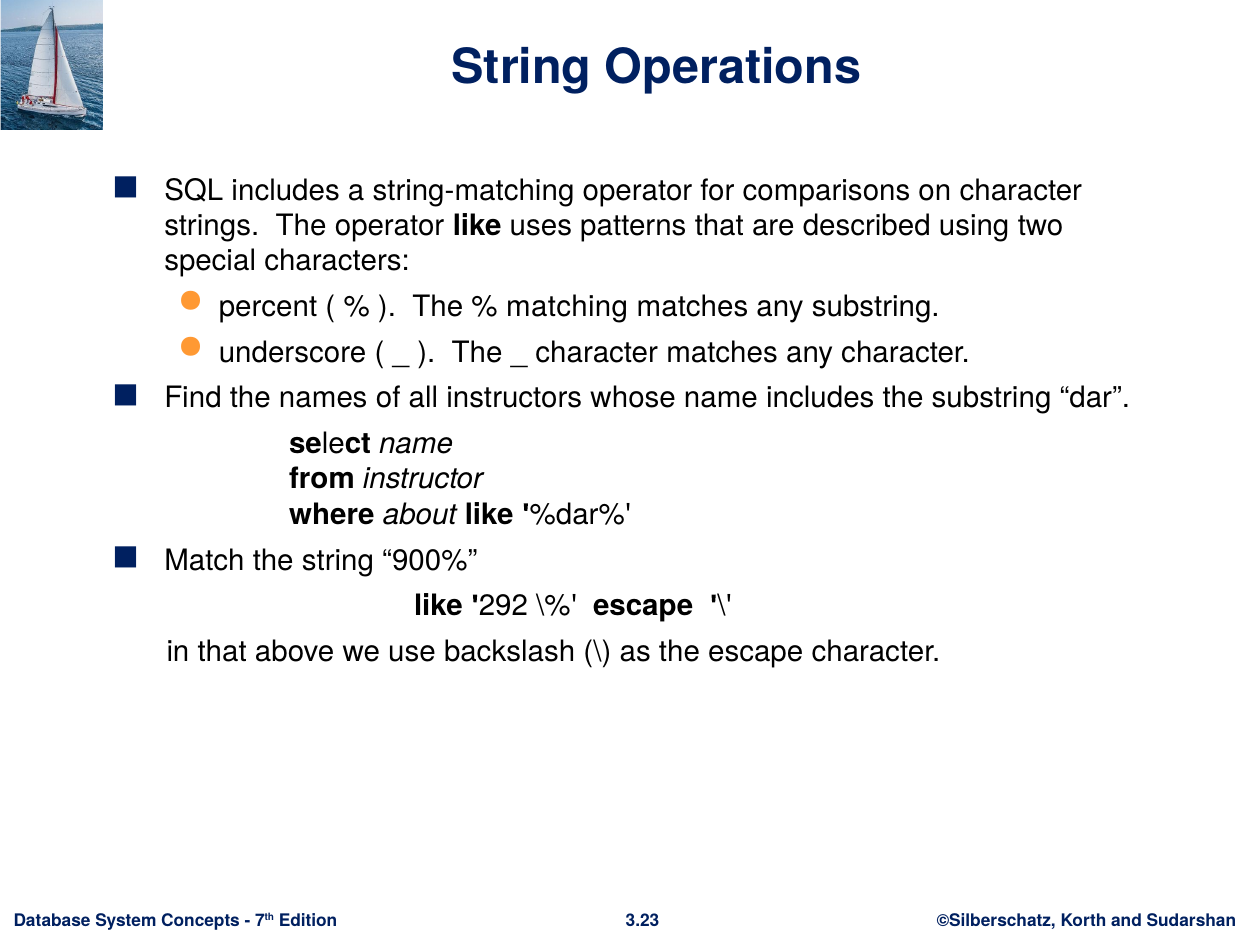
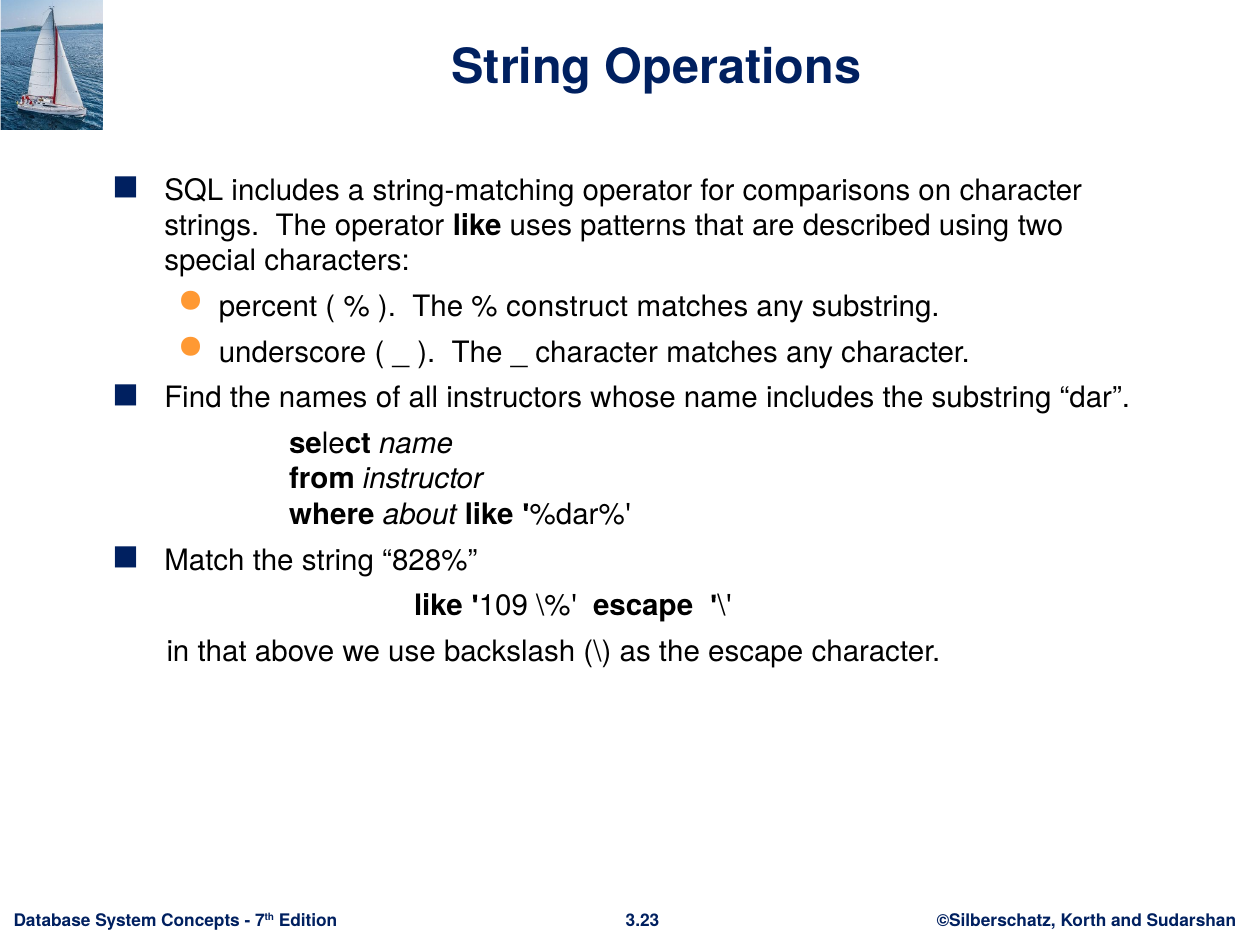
matching: matching -> construct (567, 307)
900%: 900% -> 828% (430, 561)
292: 292 -> 109 (503, 607)
